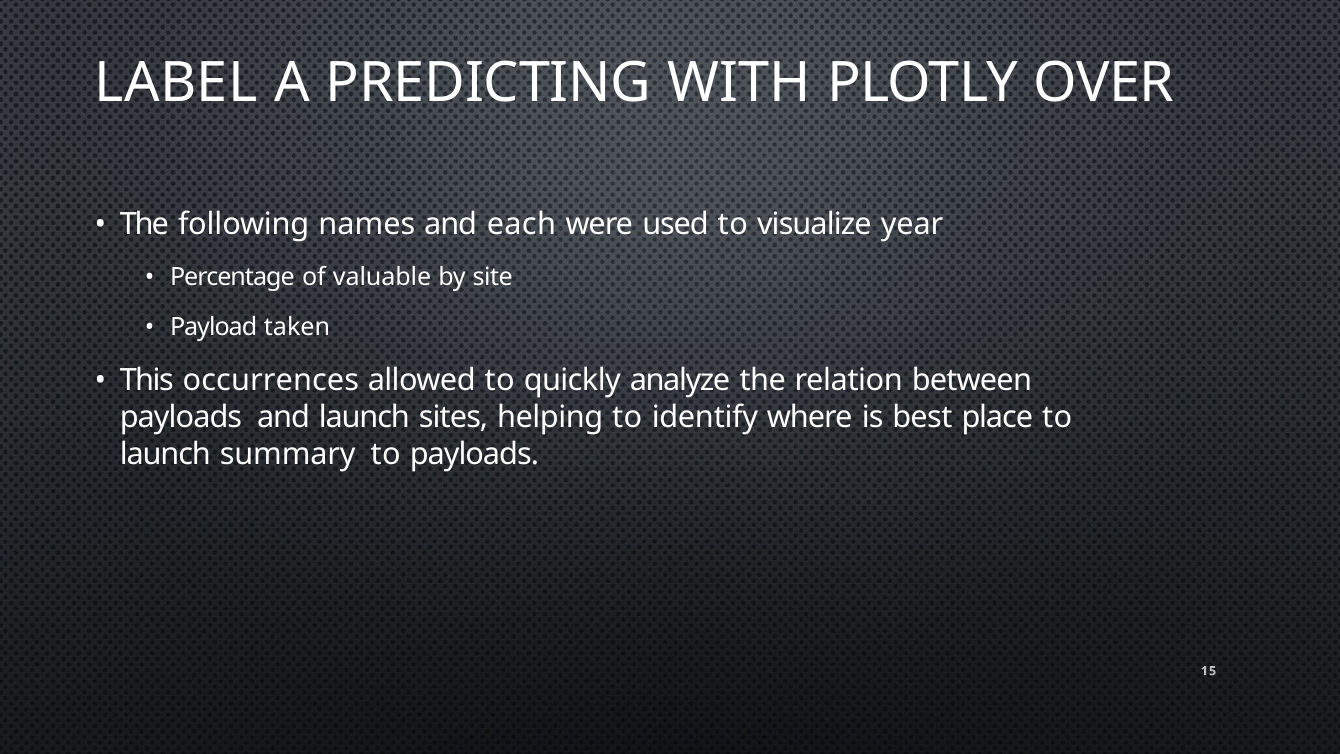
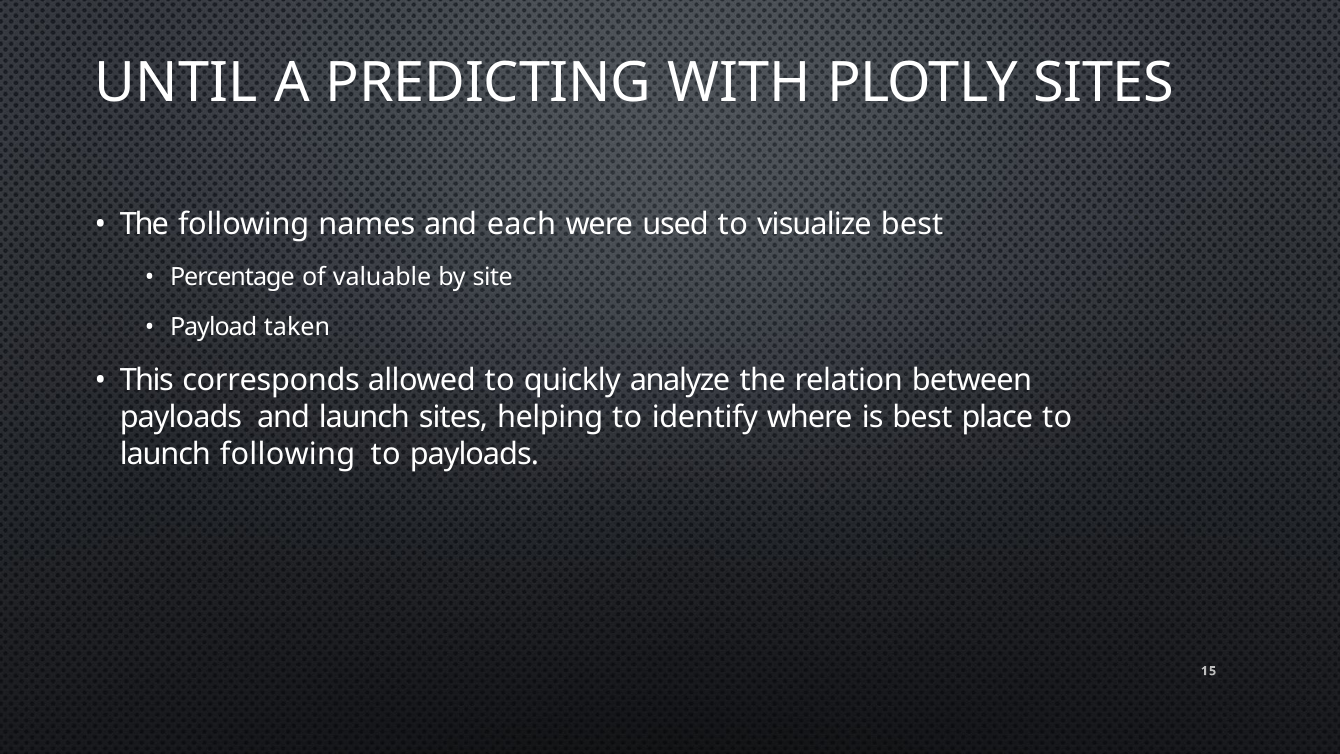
LABEL: LABEL -> UNTIL (176, 83)
PLOTLY OVER: OVER -> SITES (1104, 83)
visualize year: year -> best (912, 224)
occurrences: occurrences -> corresponds (271, 380)
launch summary: summary -> following (288, 454)
